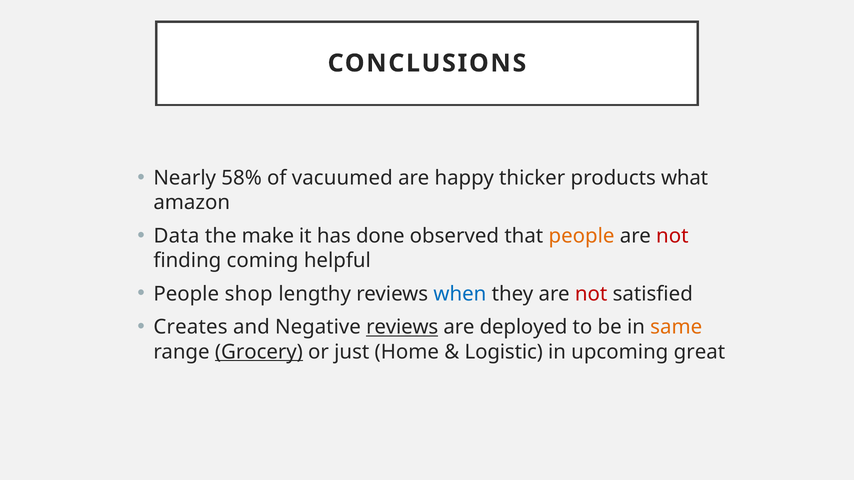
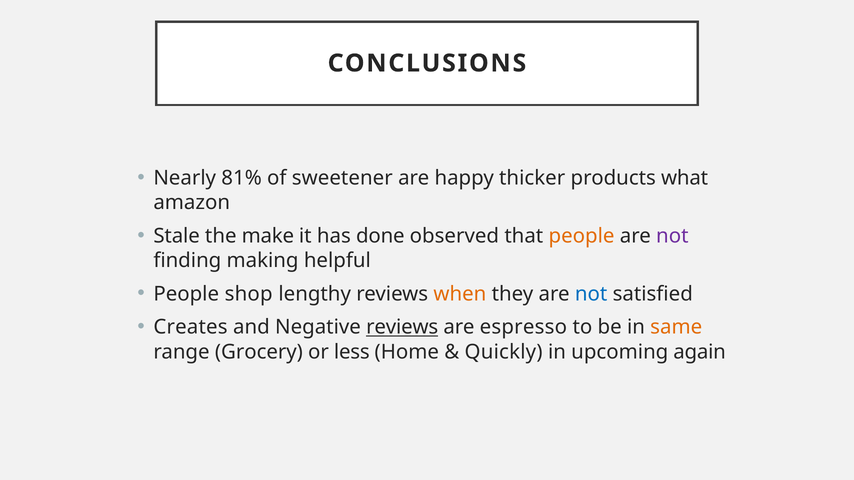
58%: 58% -> 81% (242, 178)
vacuumed: vacuumed -> sweetener (342, 178)
Data: Data -> Stale (177, 236)
not colour: red -> purple (672, 236)
coming: coming -> making (263, 261)
when colour: blue -> orange (460, 294)
not colour: red -> blue (591, 294)
deployed: deployed -> espresso (523, 327)
Grocery underline: present -> none (259, 352)
just: just -> less (352, 352)
Logistic: Logistic -> Quickly (504, 352)
great: great -> again (700, 352)
